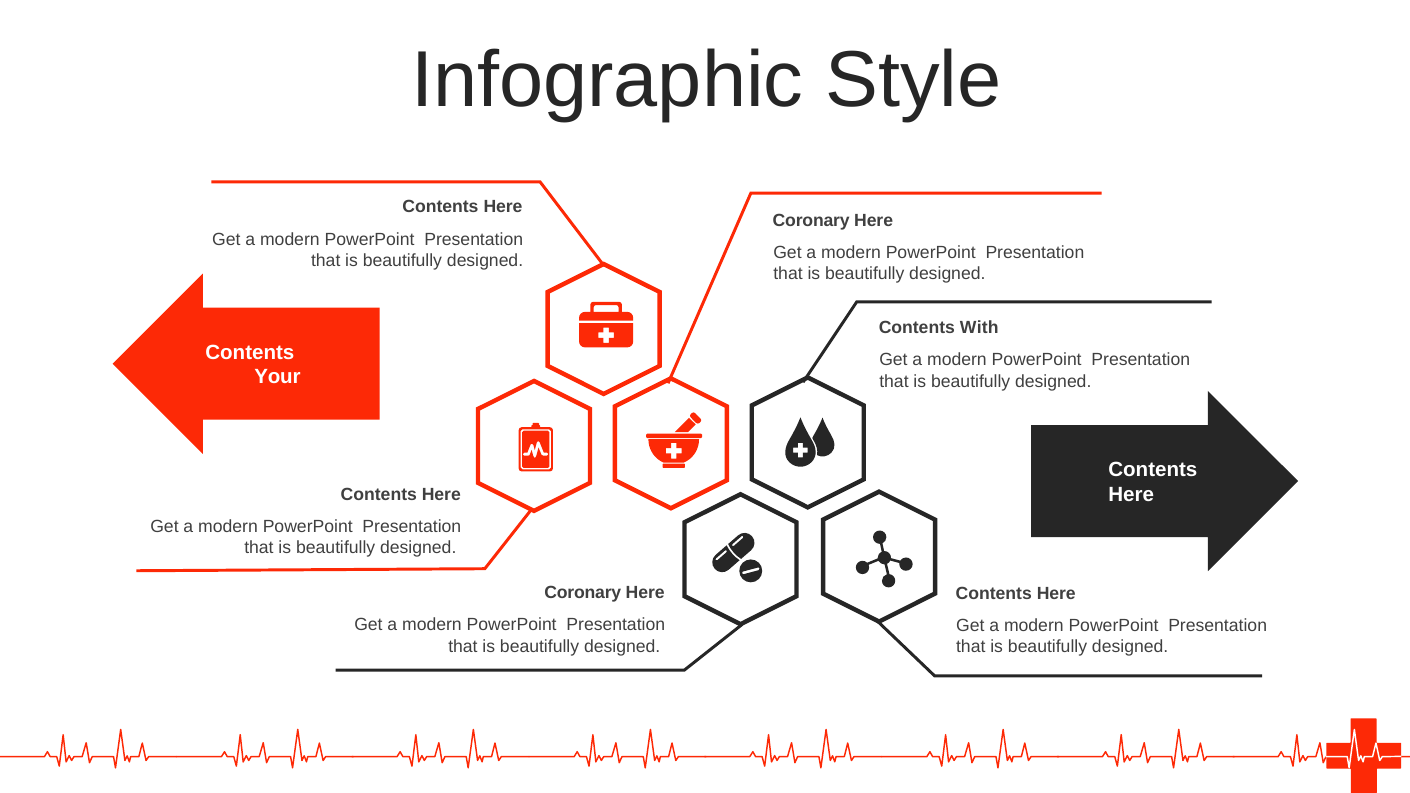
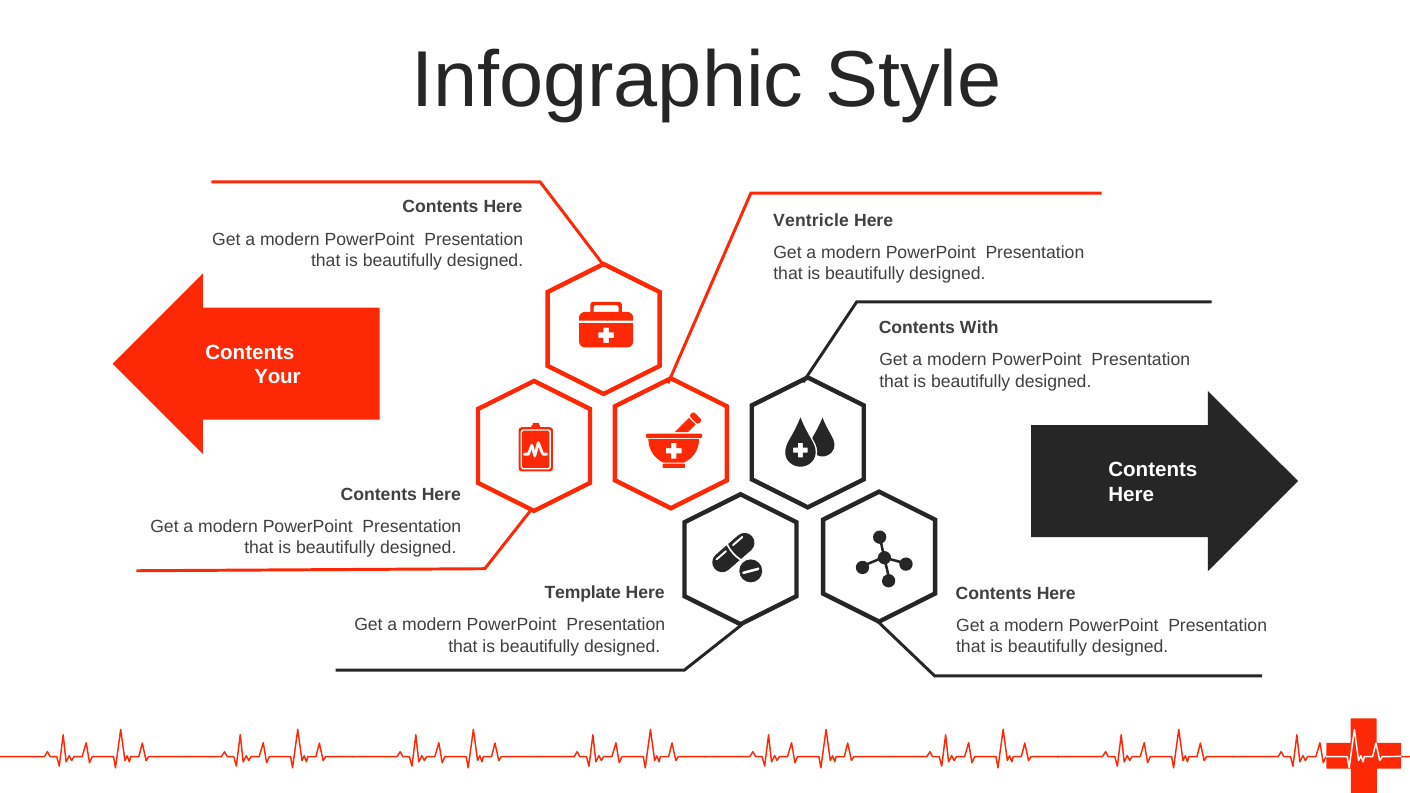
Coronary: Coronary -> Ventricle (811, 220)
Coronary: Coronary -> Template (583, 593)
